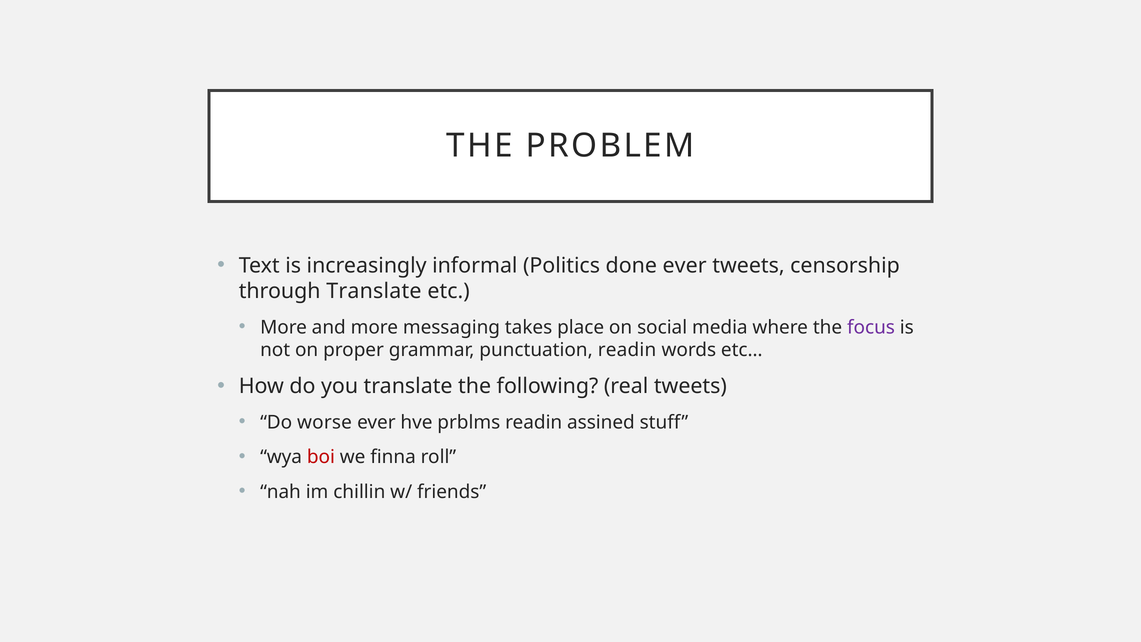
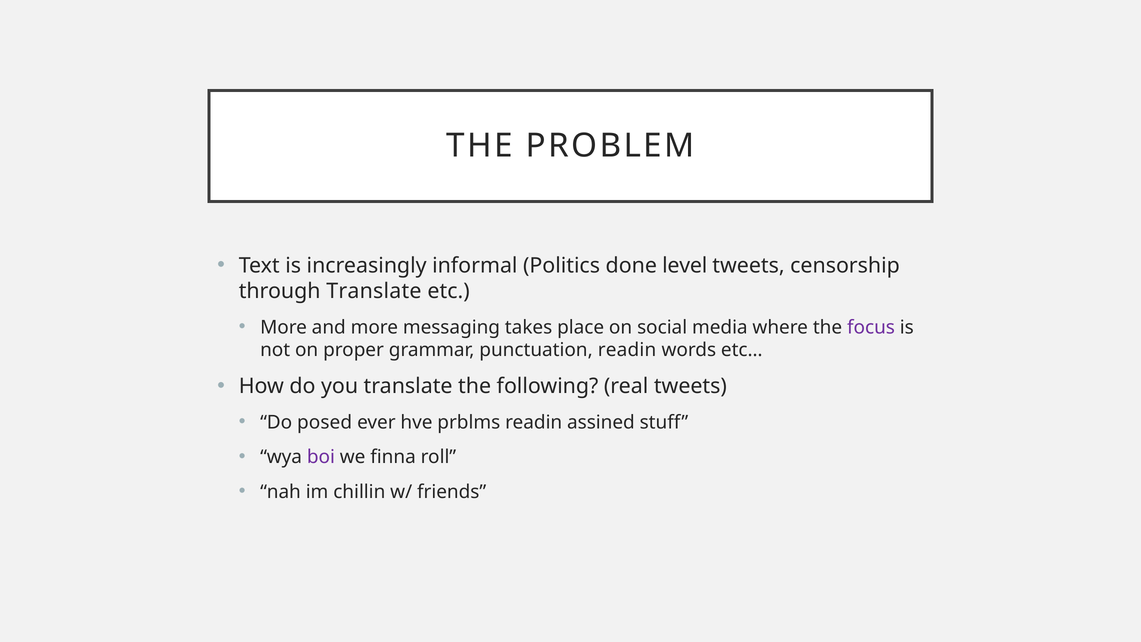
done ever: ever -> level (685, 265)
worse: worse -> posed (325, 422)
boi colour: red -> purple (321, 457)
